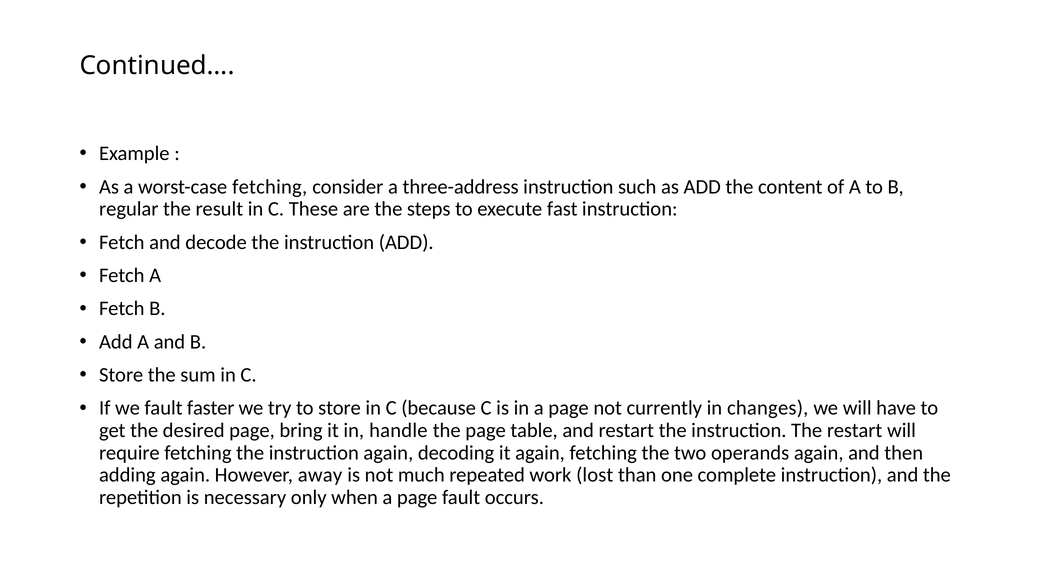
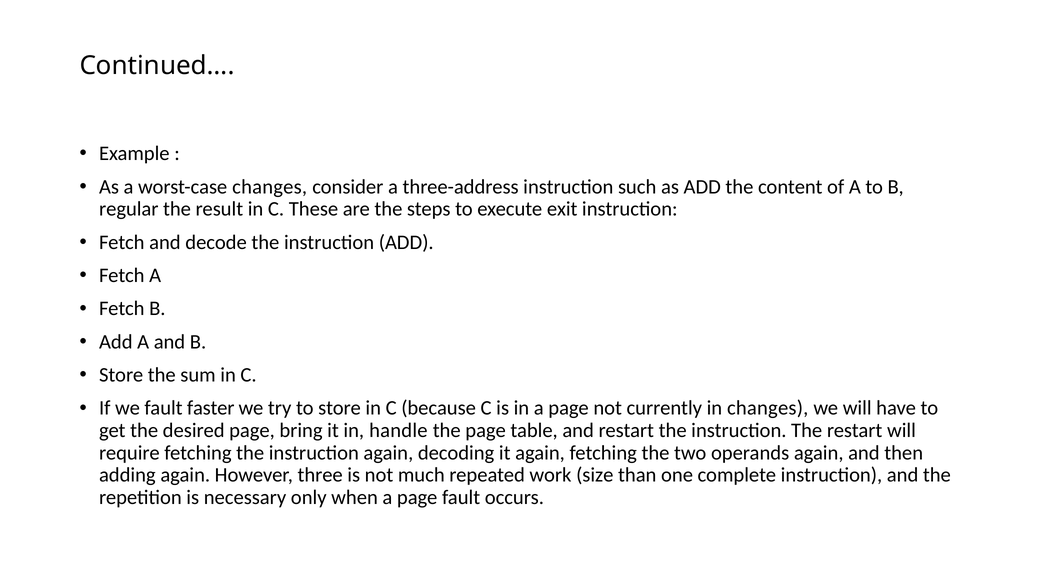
worst-case fetching: fetching -> changes (270, 187)
fast: fast -> exit (562, 209)
away: away -> three (320, 475)
lost: lost -> size (595, 475)
